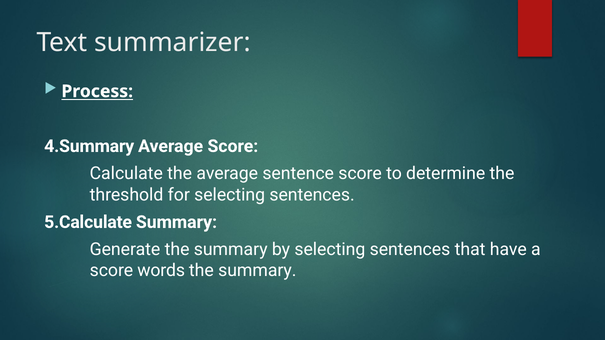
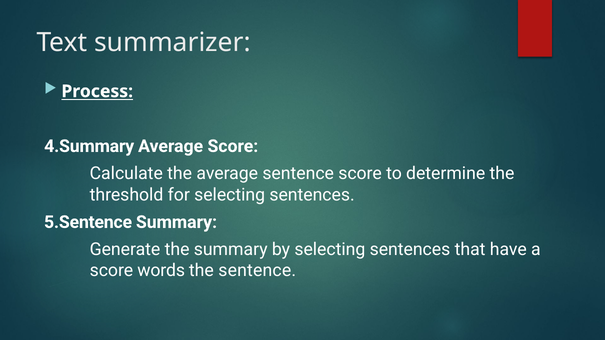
5.Calculate: 5.Calculate -> 5.Sentence (88, 222)
summary: summary -> sentence (257, 271)
